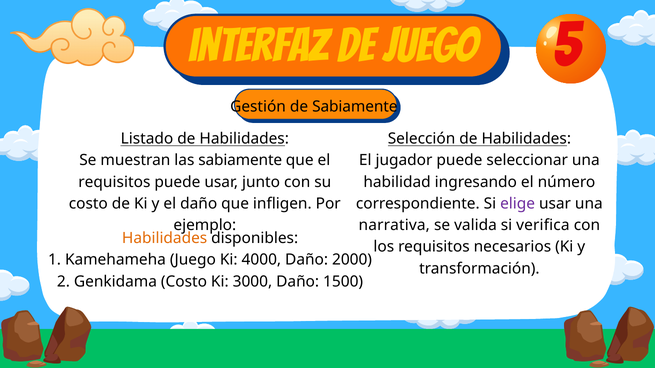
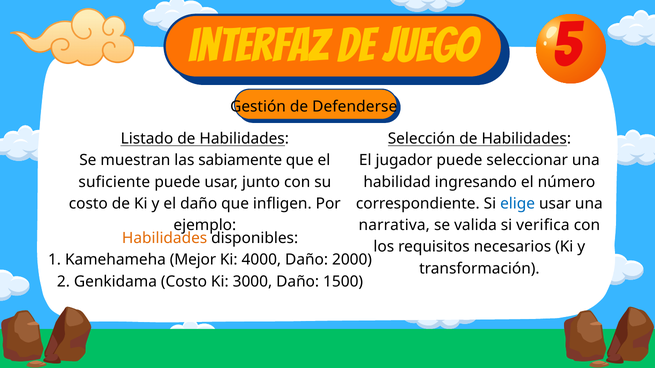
de Sabiamente: Sabiamente -> Defenderse (355, 107)
requisitos: requisitos -> suficiente (114, 182)
elige colour: purple -> blue (518, 204)
Kamehameha Juego: Juego -> Mejor (193, 260)
